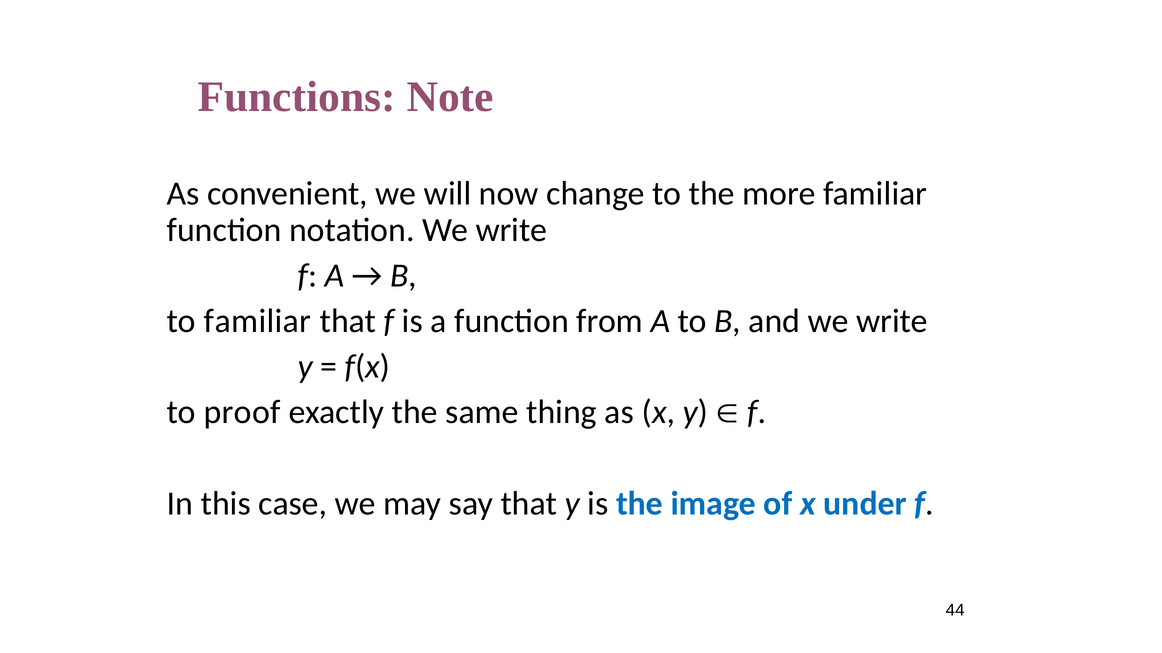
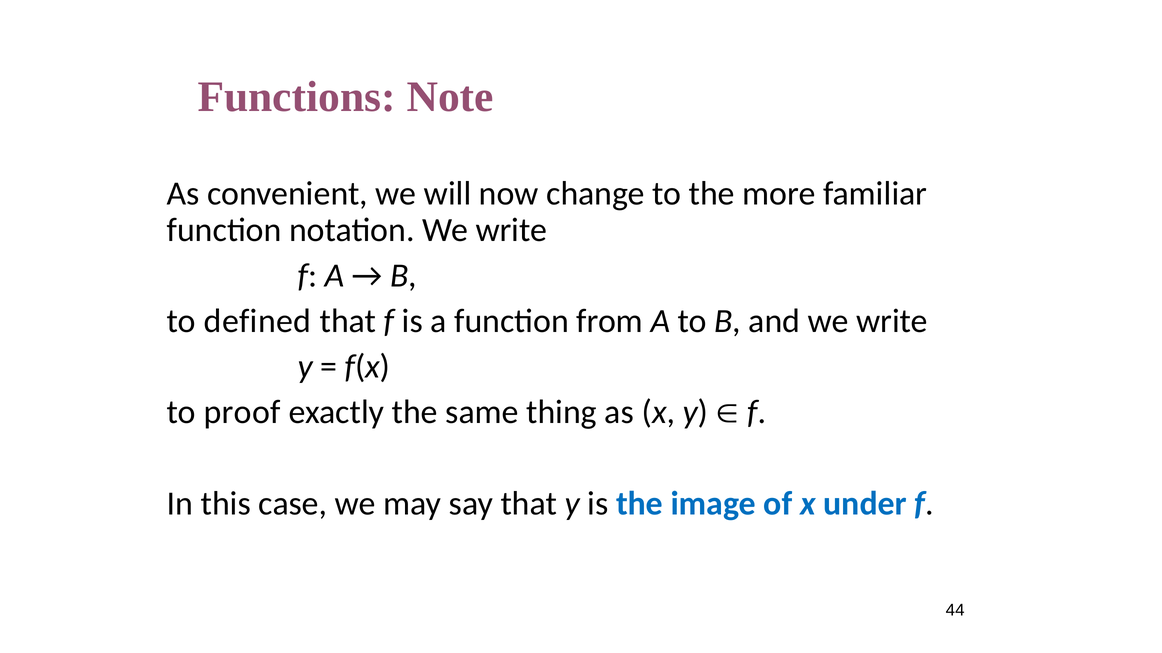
to familiar: familiar -> defined (258, 321)
